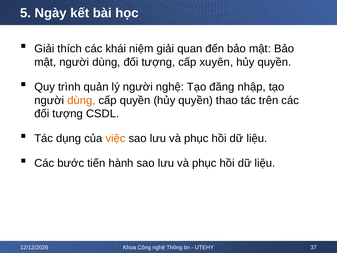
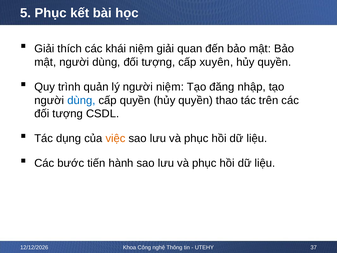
5 Ngày: Ngày -> Phục (51, 13)
người nghệ: nghệ -> niệm (170, 87)
dùng colour: orange -> blue (81, 100)
